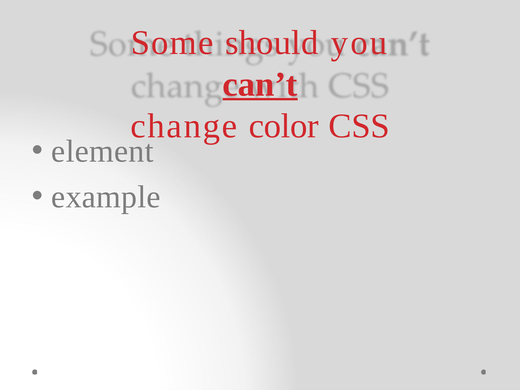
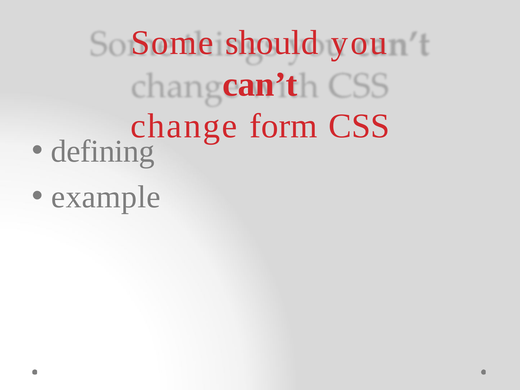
can’t underline: present -> none (260, 84)
color: color -> form (283, 126)
element: element -> defining (103, 151)
